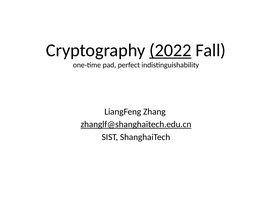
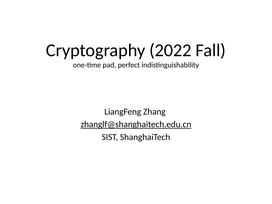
2022 underline: present -> none (170, 50)
